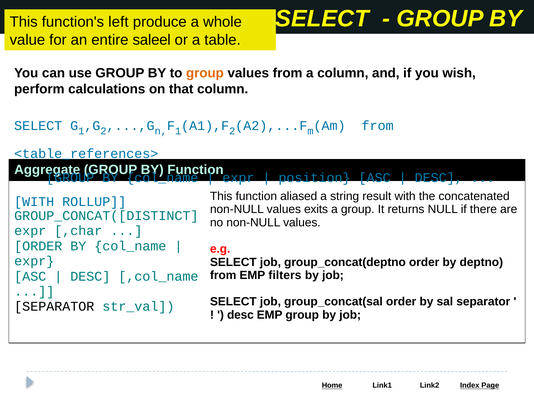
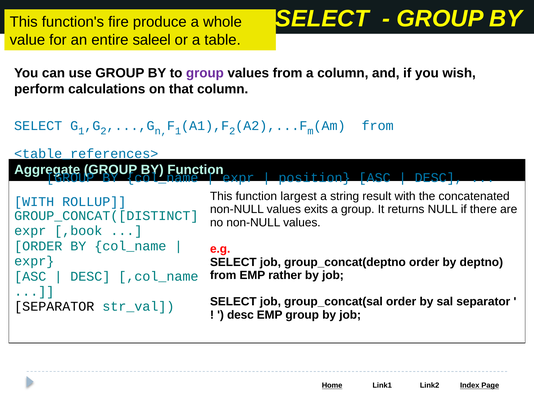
left: left -> fire (119, 22)
group colour: orange -> purple (205, 73)
aliased: aliased -> largest (299, 196)
,char: ,char -> ,book (78, 231)
filters: filters -> rather (285, 275)
